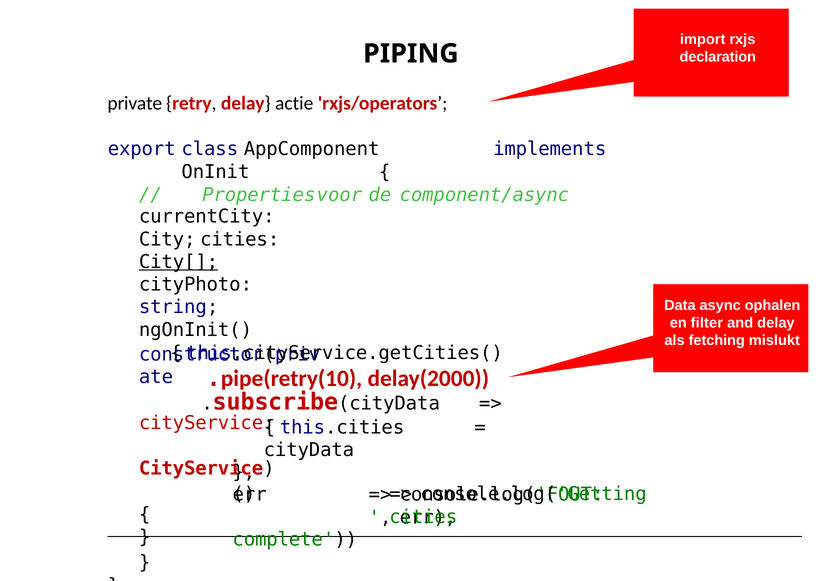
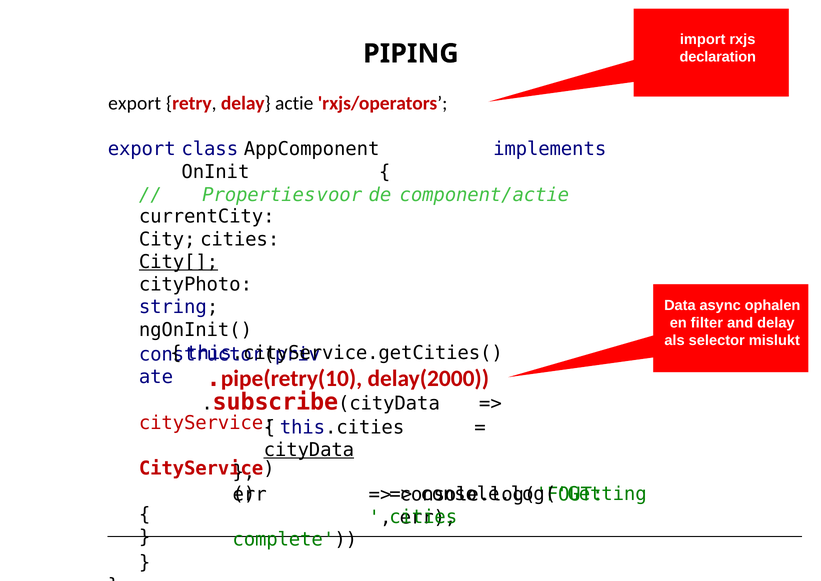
private: private -> export (135, 103)
component/async: component/async -> component/actie (484, 195)
fetching: fetching -> selector (717, 340)
cityData underline: none -> present (309, 450)
